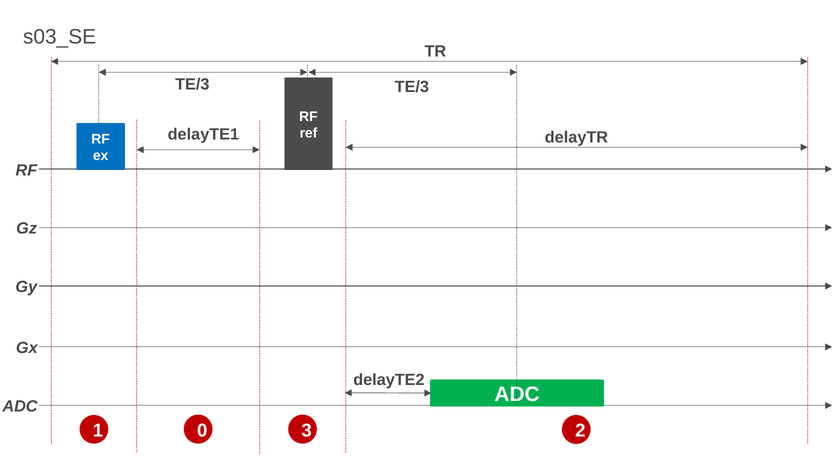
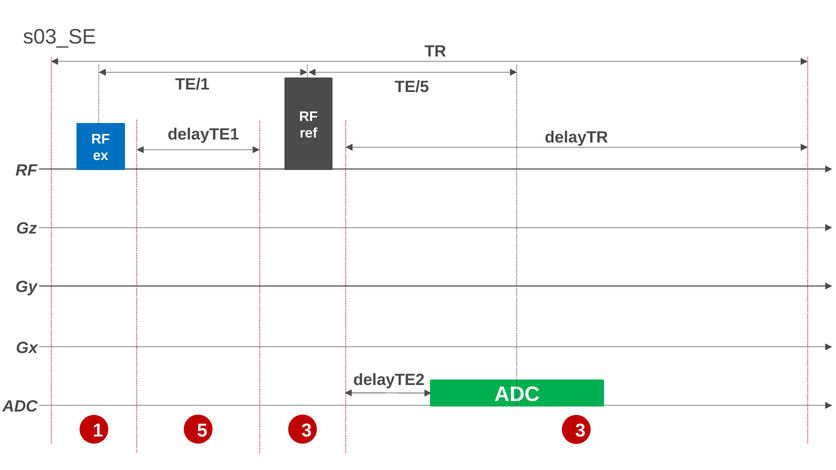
TE/3: TE/3 -> TE/1 (192, 85)
TE/3: TE/3 -> TE/5 (412, 87)
3 2: 2 -> 3 (580, 431)
0: 0 -> 5 (202, 431)
